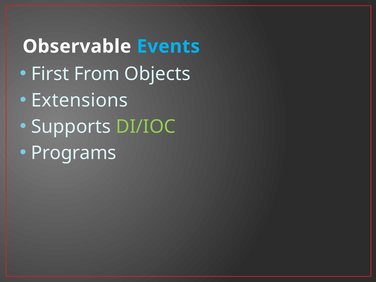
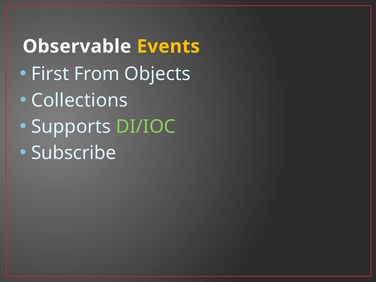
Events colour: light blue -> yellow (168, 46)
Extensions: Extensions -> Collections (80, 100)
Programs: Programs -> Subscribe (74, 153)
